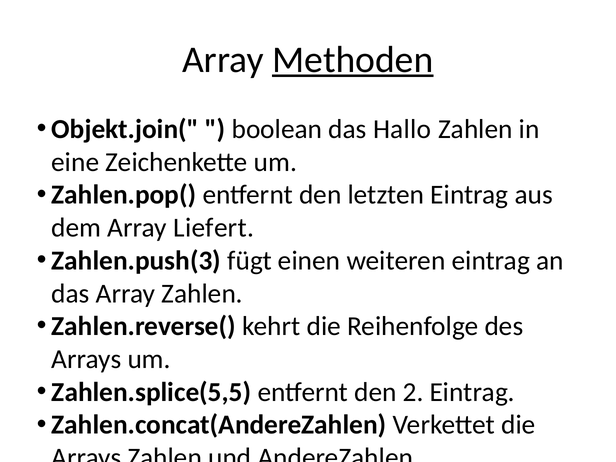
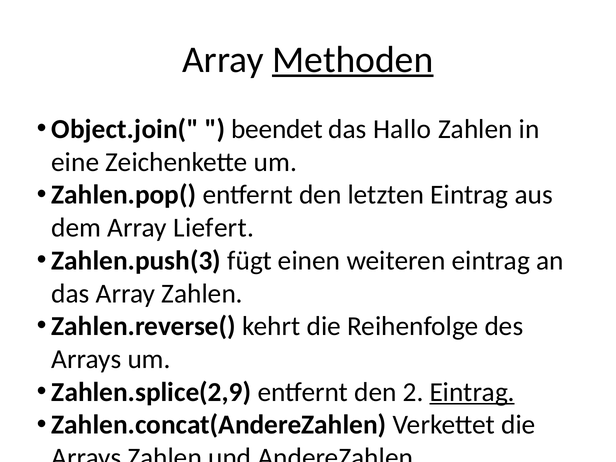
Objekt.join(: Objekt.join( -> Object.join( (125, 129)
boolean: boolean -> beendet (277, 129)
Zahlen.splice(5,5: Zahlen.splice(5,5 -> Zahlen.splice(2,9 (151, 392)
Eintrag underline: none -> present (472, 392)
